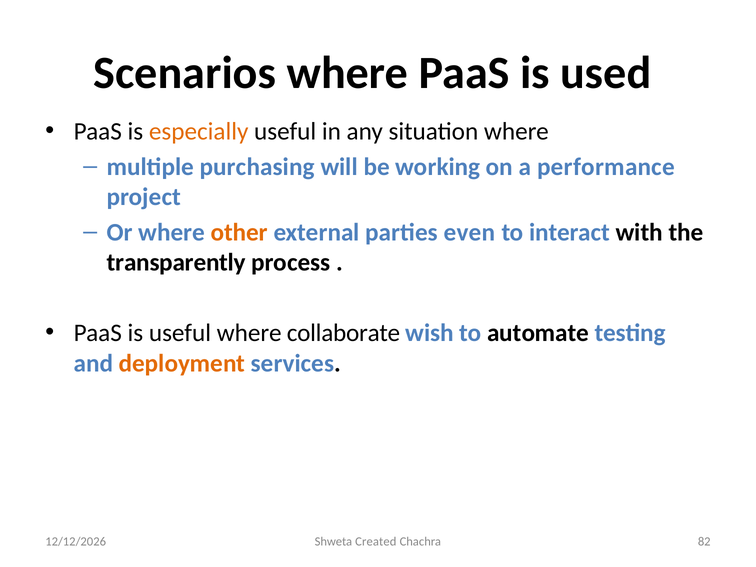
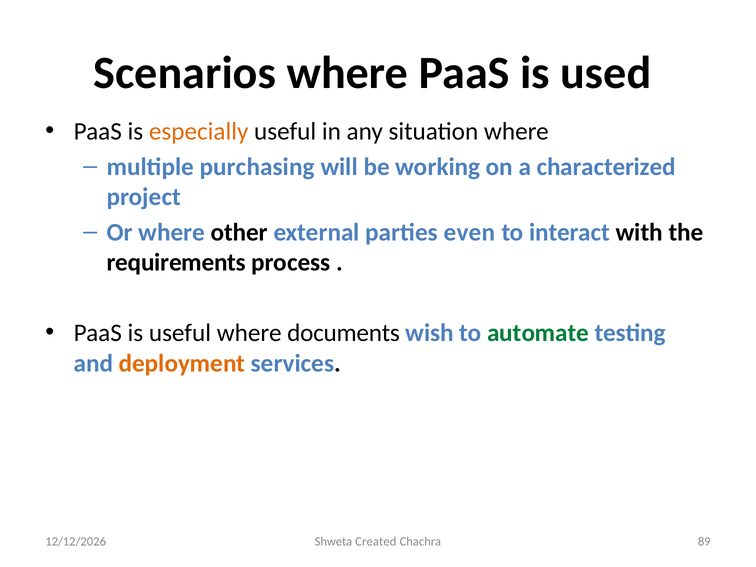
performance: performance -> characterized (606, 167)
other colour: orange -> black (239, 232)
transparently: transparently -> requirements (176, 263)
collaborate: collaborate -> documents (343, 333)
automate colour: black -> green (538, 333)
82: 82 -> 89 (704, 541)
